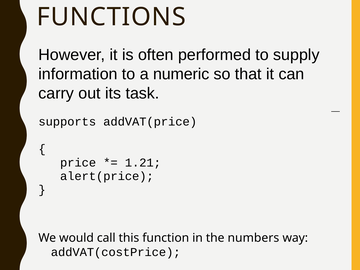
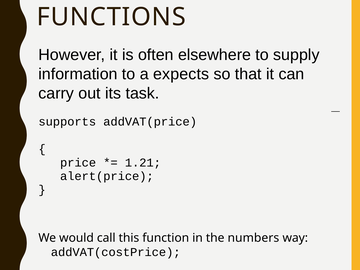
performed: performed -> elsewhere (215, 55)
numeric: numeric -> expects (181, 74)
